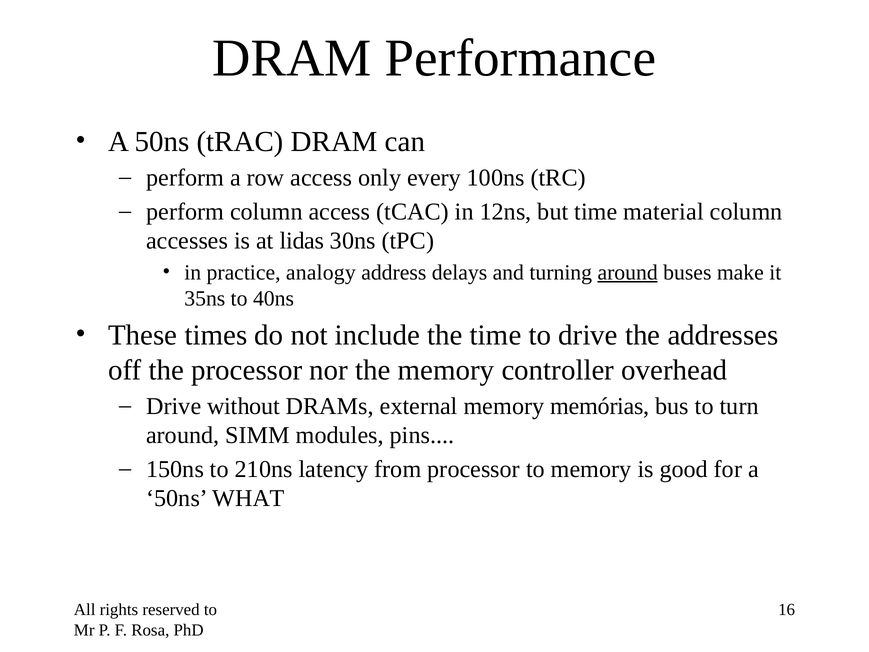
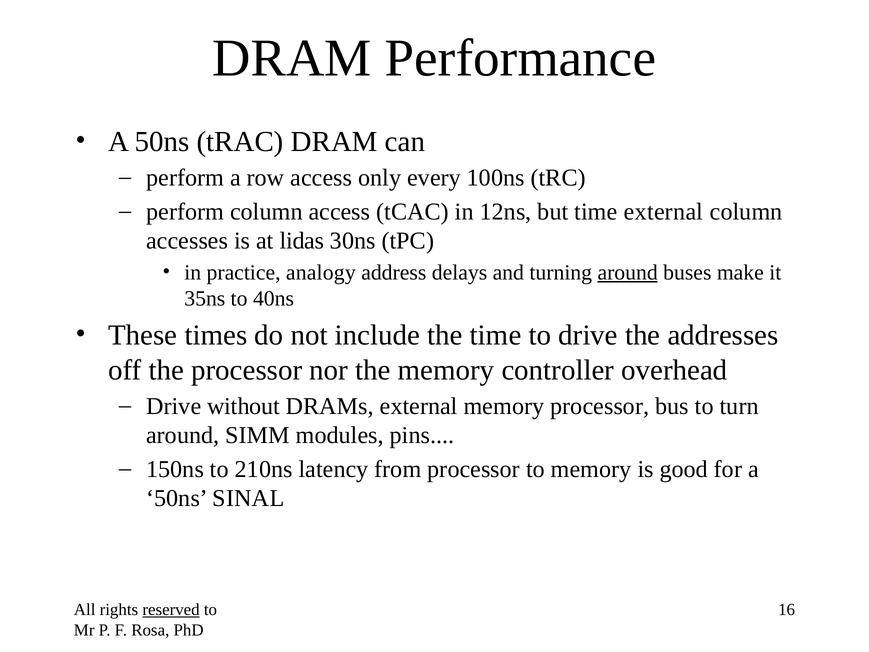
time material: material -> external (664, 212)
memory memórias: memórias -> processor (600, 406)
WHAT: WHAT -> SINAL (248, 498)
reserved underline: none -> present (171, 609)
